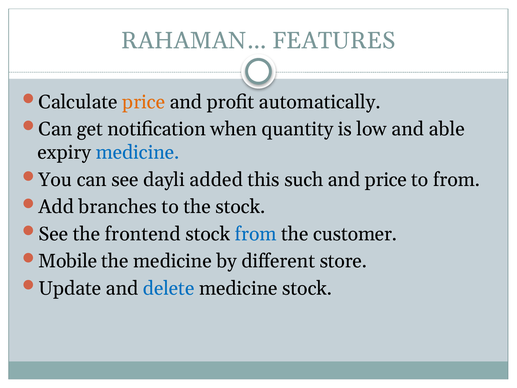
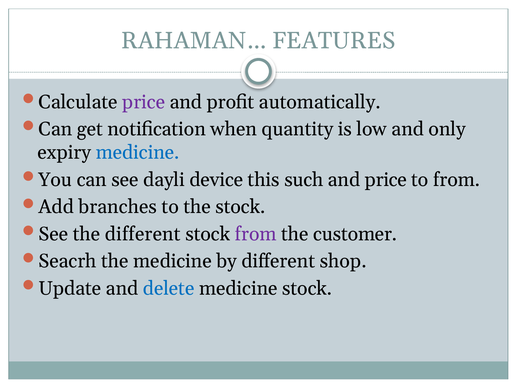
price colour: orange -> purple (144, 102)
able: able -> only (447, 129)
added: added -> device (216, 180)
the frontend: frontend -> different (143, 234)
from colour: blue -> purple (256, 234)
Mobile: Mobile -> Seacrh (68, 261)
store: store -> shop (343, 261)
